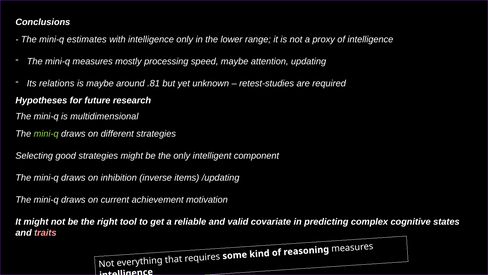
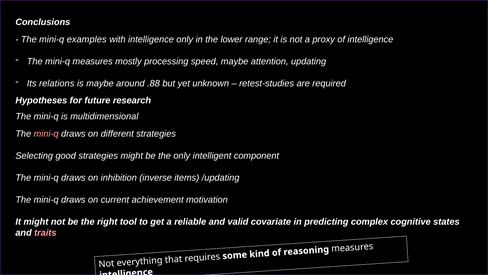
estimates: estimates -> examples (87, 39)
.81: .81 -> .88 (154, 83)
mini-q colour: light green -> pink (46, 134)
